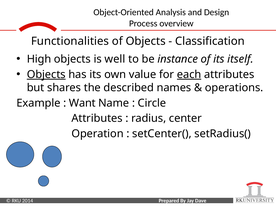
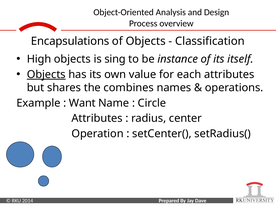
Functionalities: Functionalities -> Encapsulations (70, 41)
well: well -> sing (115, 59)
each underline: present -> none (189, 74)
described: described -> combines (129, 88)
